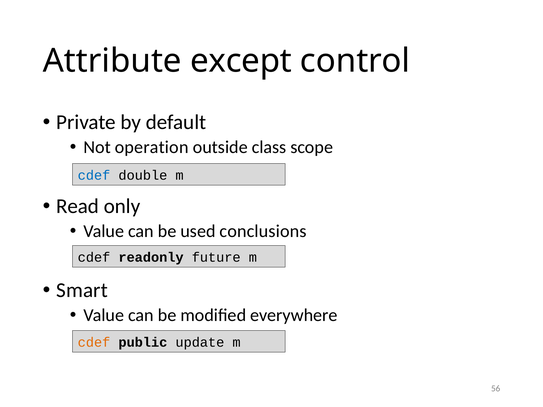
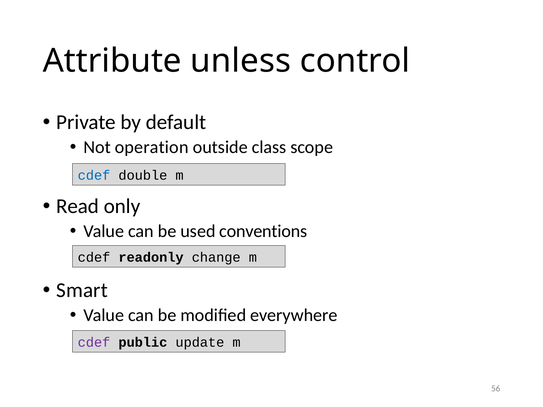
except: except -> unless (241, 61)
conclusions: conclusions -> conventions (263, 231)
future: future -> change (216, 257)
cdef colour: orange -> purple (94, 343)
